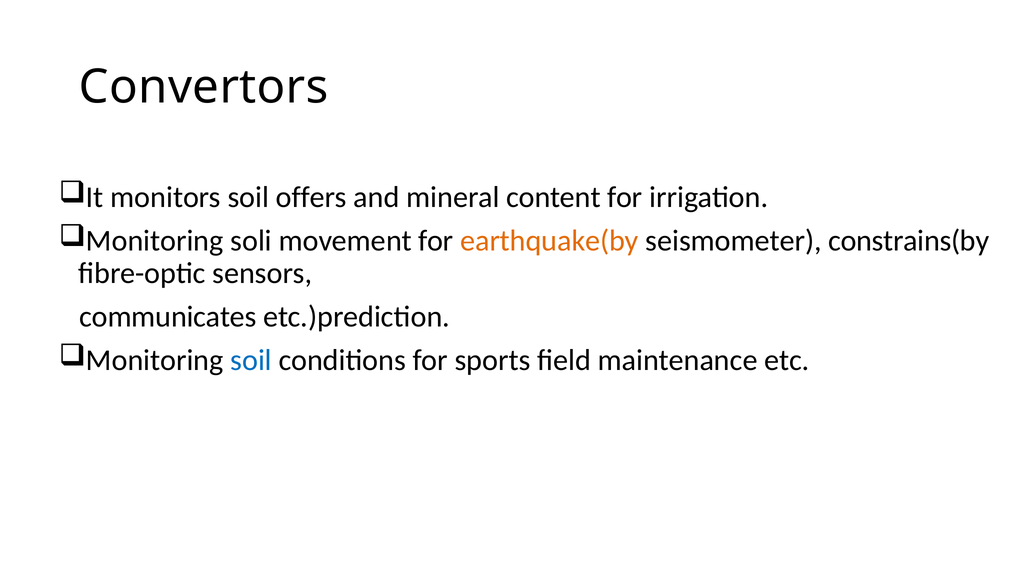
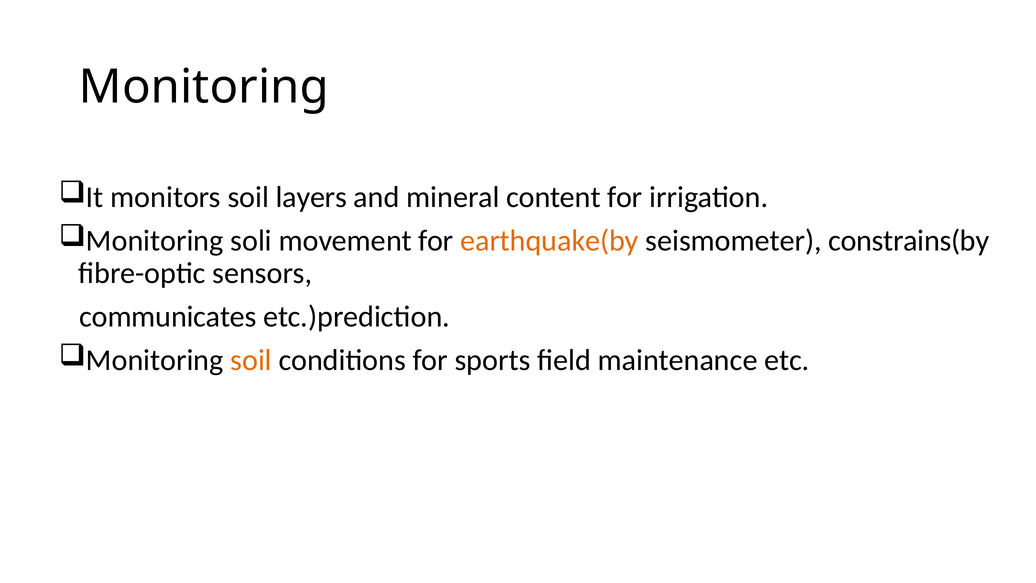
Convertors: Convertors -> Monitoring (204, 87)
offers: offers -> layers (311, 197)
soil colour: blue -> orange (251, 360)
